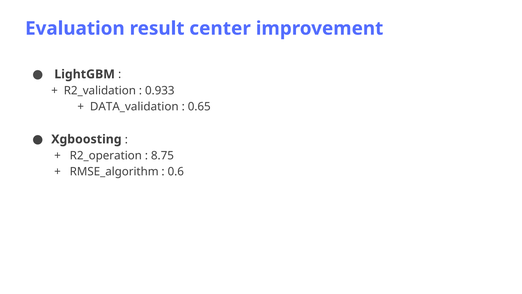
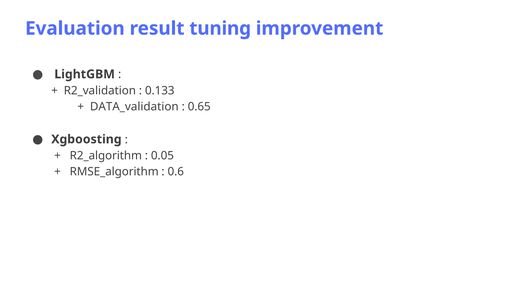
center: center -> tuning (220, 28)
0.933: 0.933 -> 0.133 (160, 91)
R2_operation: R2_operation -> R2_algorithm (106, 155)
8.75: 8.75 -> 0.05 (162, 155)
